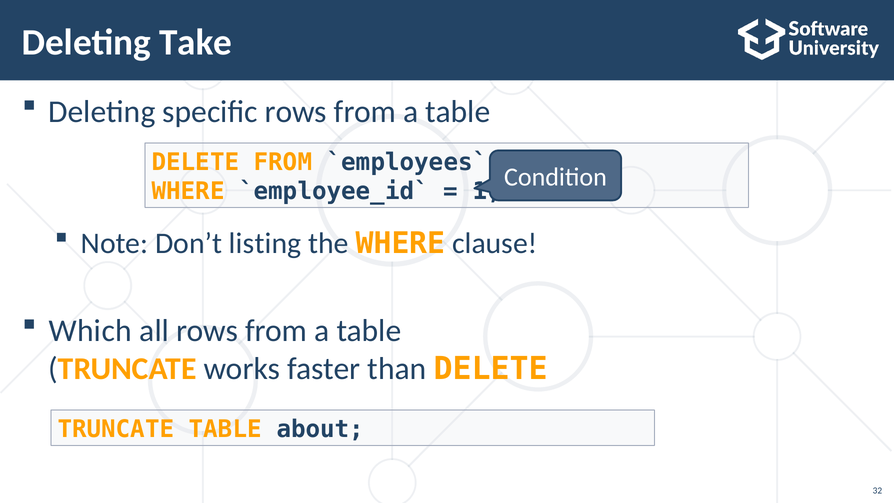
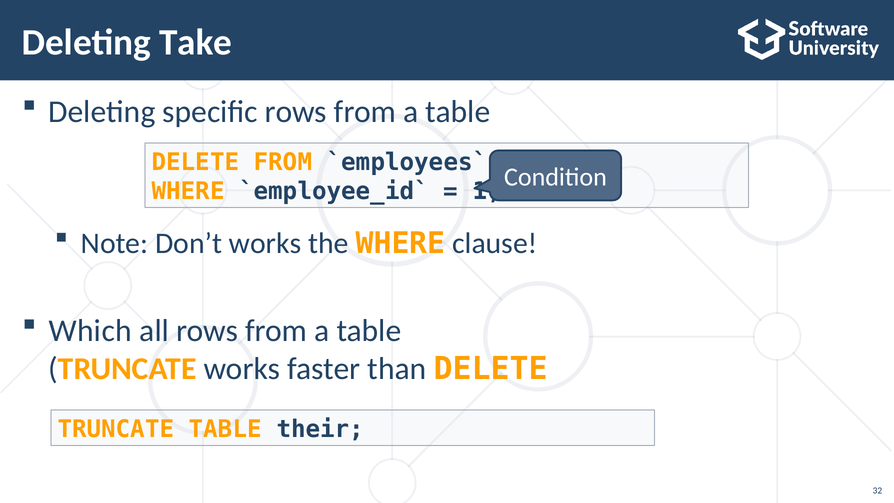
Don’t listing: listing -> works (265, 243)
about: about -> their (320, 429)
